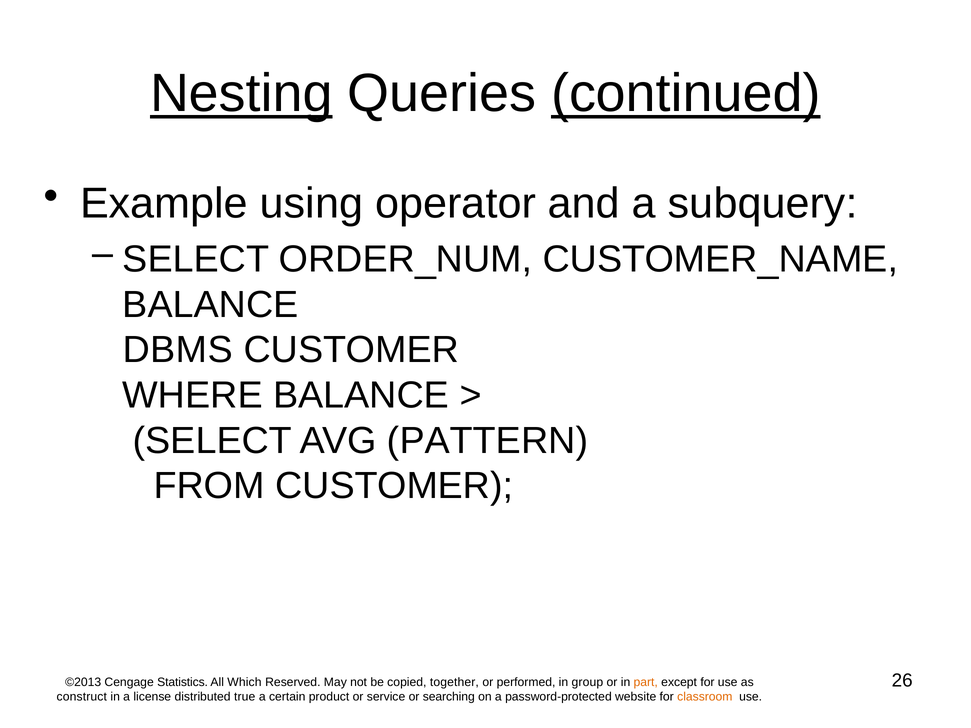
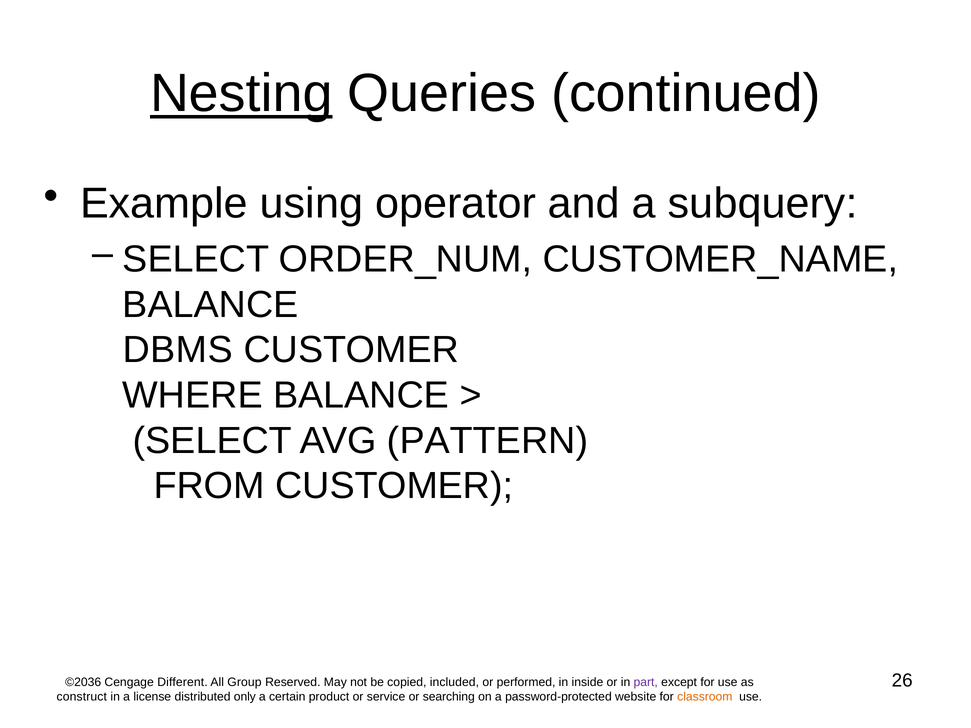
continued underline: present -> none (686, 94)
©2013: ©2013 -> ©2036 (83, 683)
Statistics: Statistics -> Different (182, 683)
Which: Which -> Group (244, 683)
together: together -> included (454, 683)
group: group -> inside (587, 683)
part colour: orange -> purple (646, 683)
true: true -> only (245, 697)
